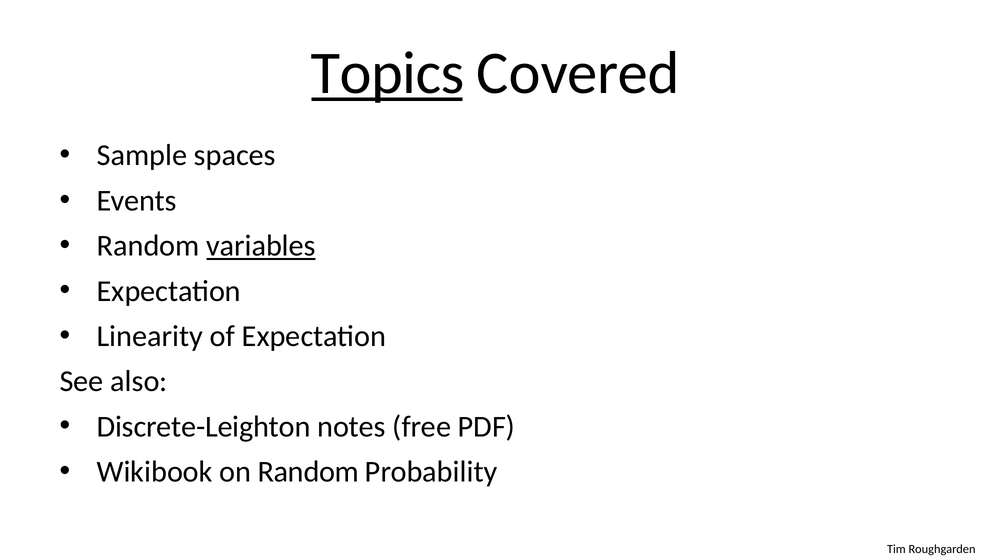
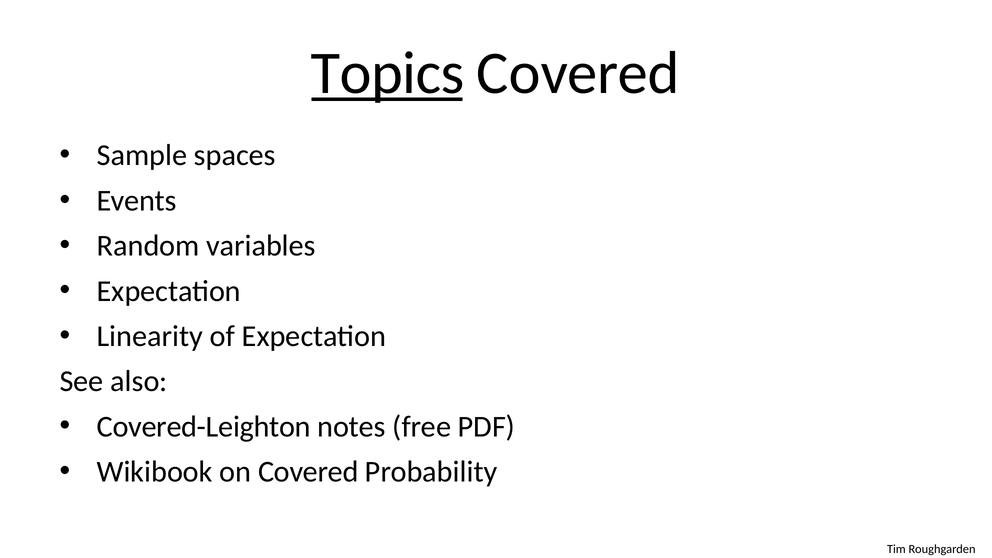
variables underline: present -> none (261, 246)
Discrete-Leighton: Discrete-Leighton -> Covered-Leighton (204, 427)
on Random: Random -> Covered (308, 472)
